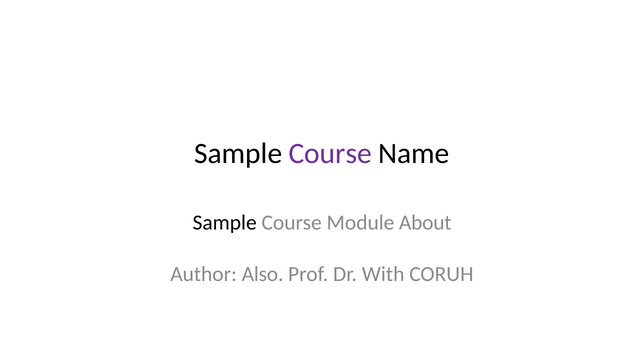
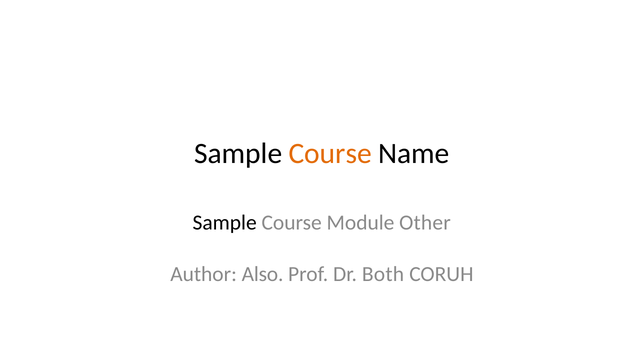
Course colour: purple -> orange (330, 153)
About: About -> Other (425, 223)
With: With -> Both (383, 274)
